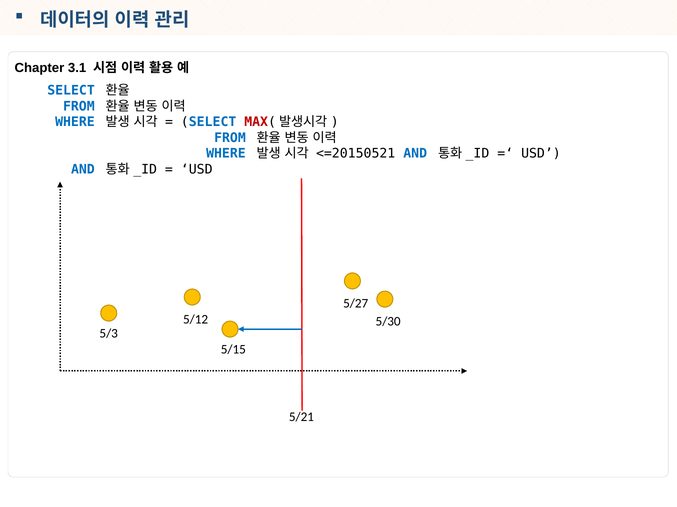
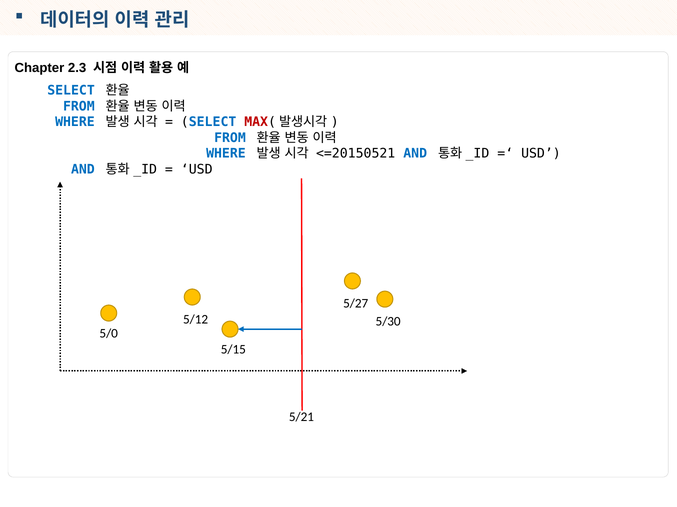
3.1: 3.1 -> 2.3 (77, 68)
5/3: 5/3 -> 5/0 (109, 334)
